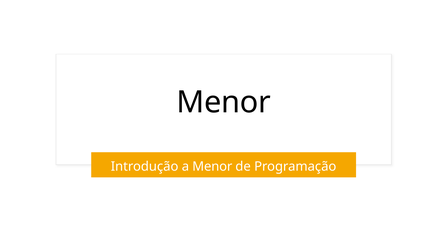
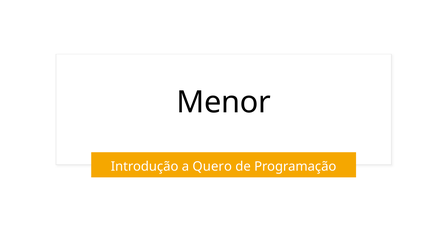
a Menor: Menor -> Quero (212, 166)
